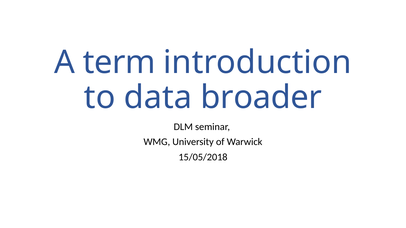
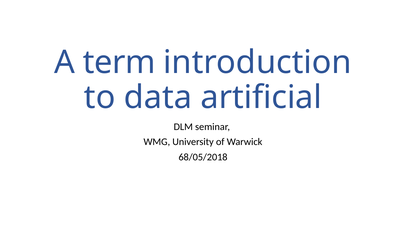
broader: broader -> artificial (261, 98)
15/05/2018: 15/05/2018 -> 68/05/2018 (203, 157)
